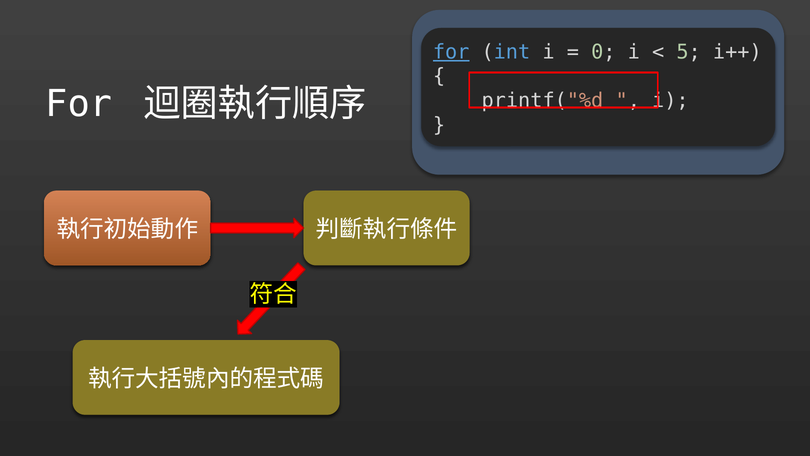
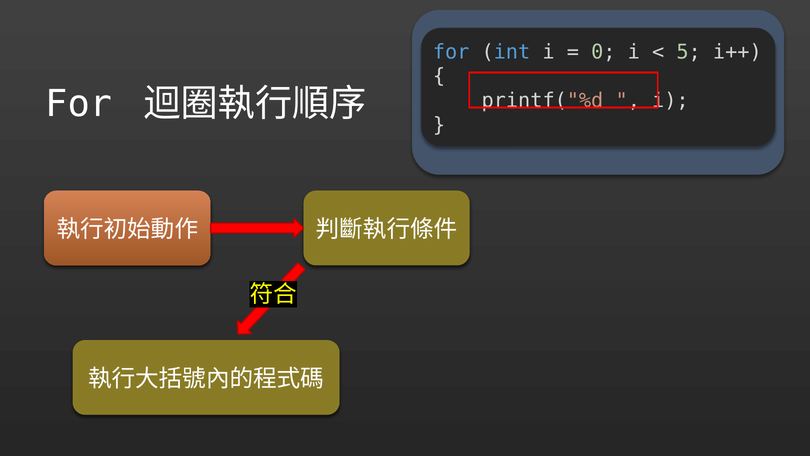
for underline: present -> none (451, 52)
